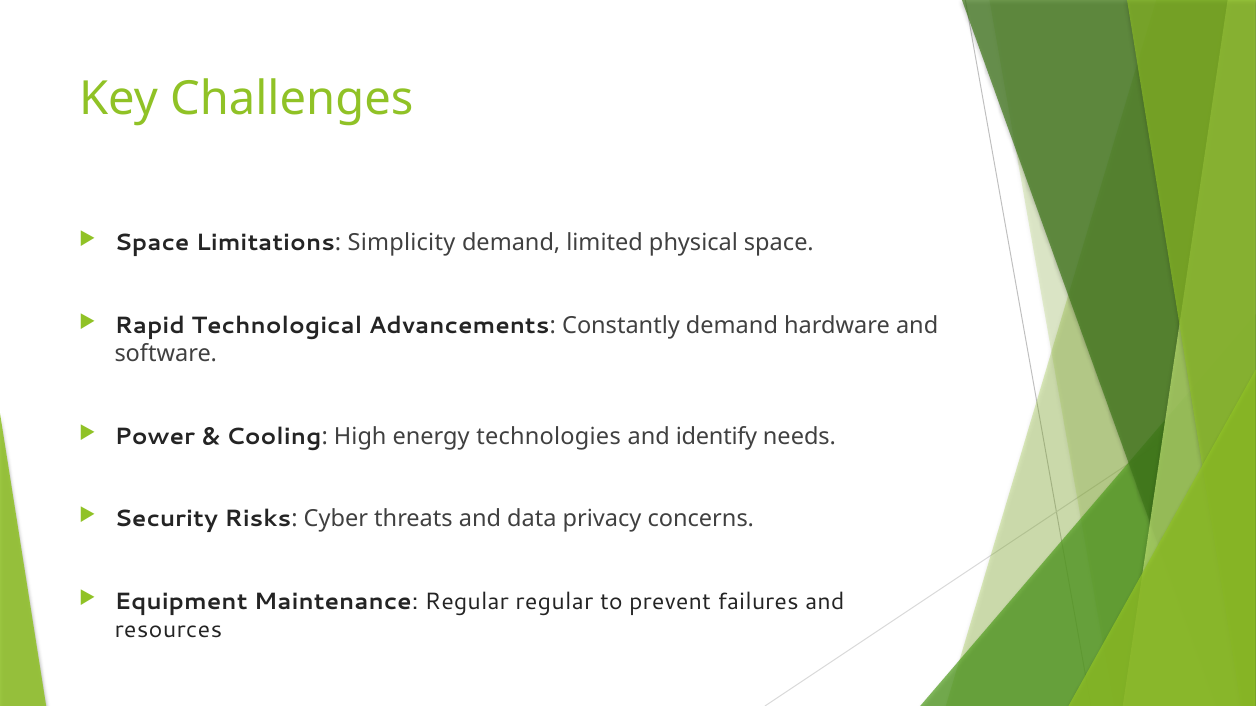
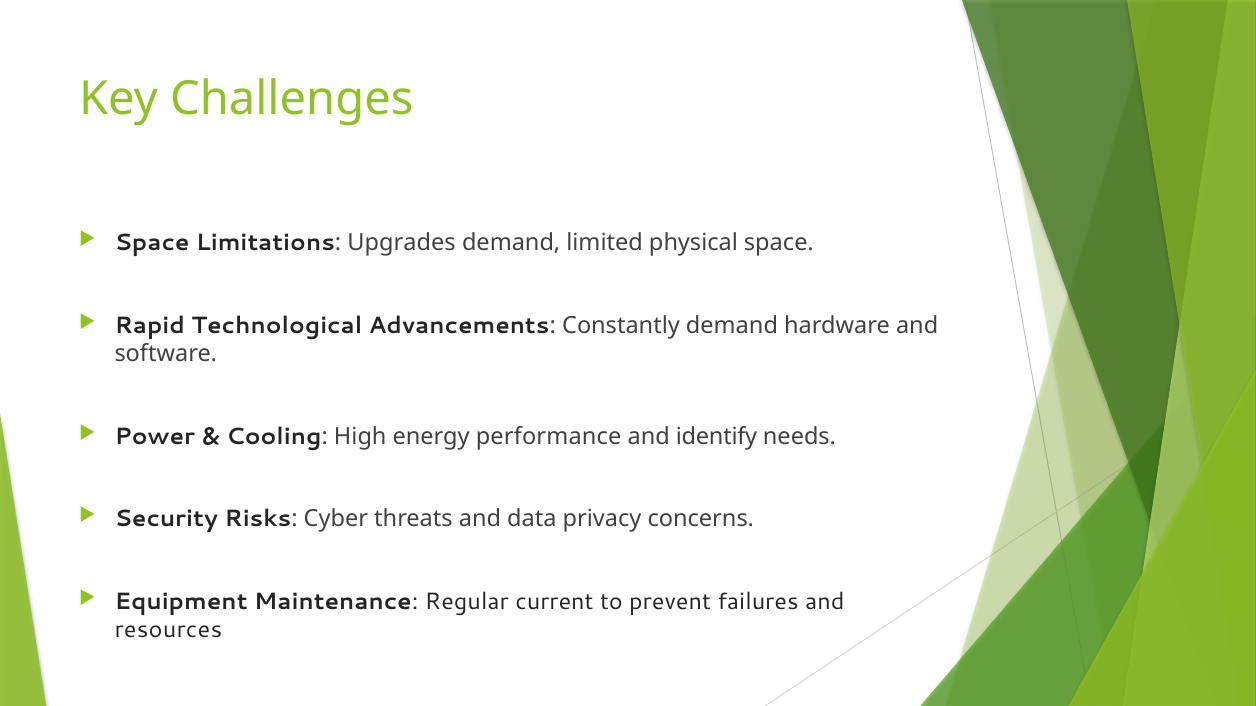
Simplicity: Simplicity -> Upgrades (402, 243)
technologies: technologies -> performance (549, 437)
Regular regular: regular -> current (554, 602)
